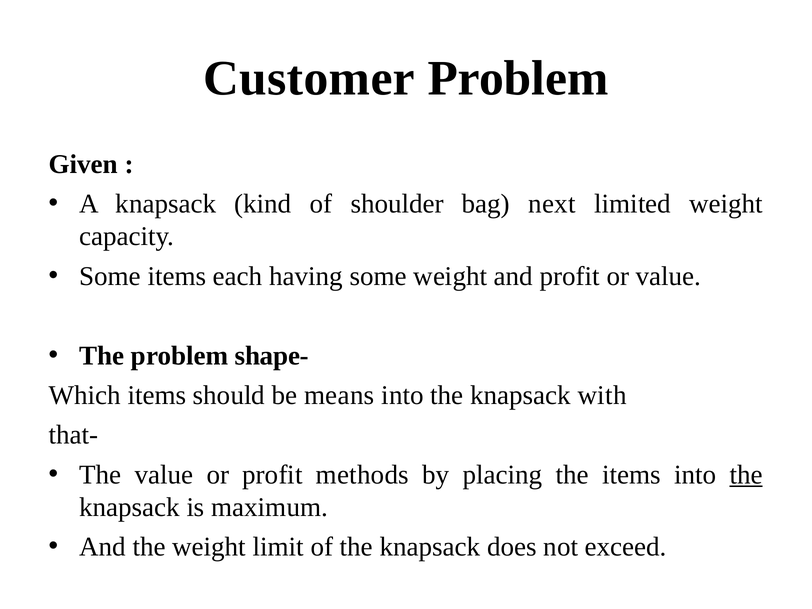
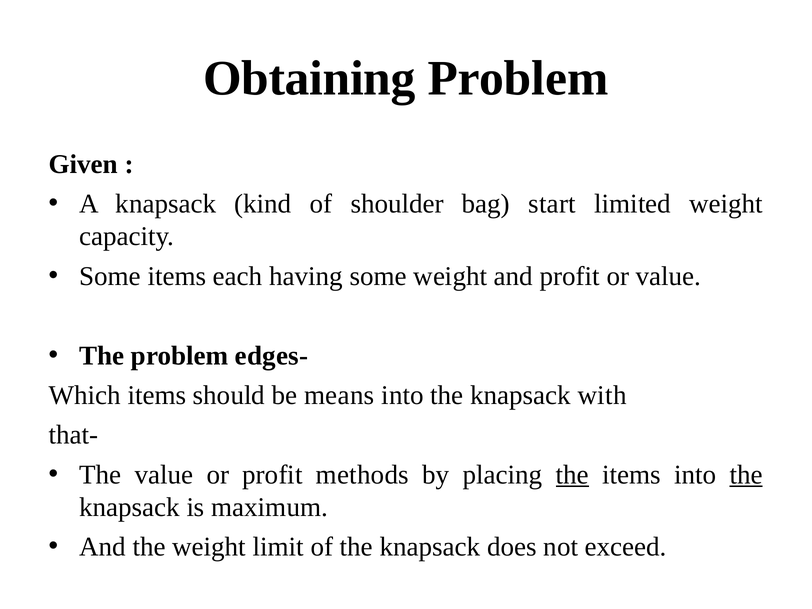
Customer: Customer -> Obtaining (309, 79)
next: next -> start (552, 204)
shape-: shape- -> edges- (272, 356)
the underline: none -> present (572, 475)
